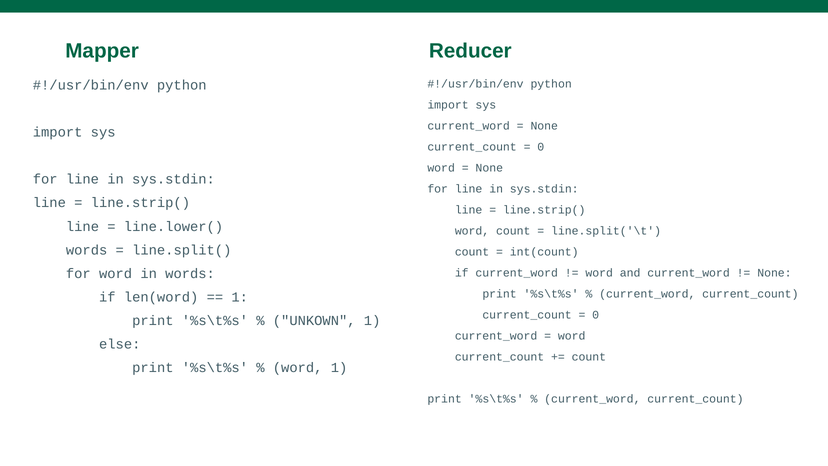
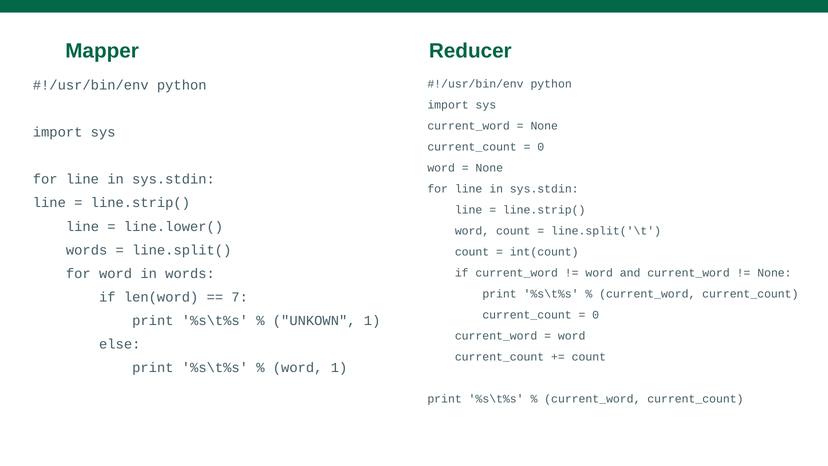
1: 1 -> 7 (240, 297)
